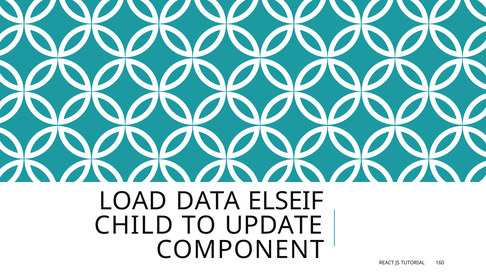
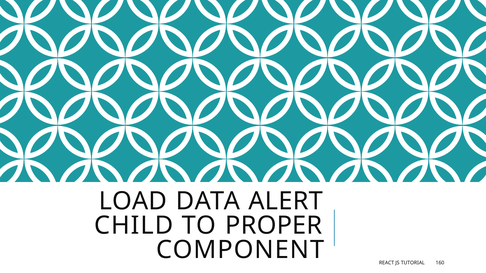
ELSEIF: ELSEIF -> ALERT (286, 201)
UPDATE: UPDATE -> PROPER (274, 226)
